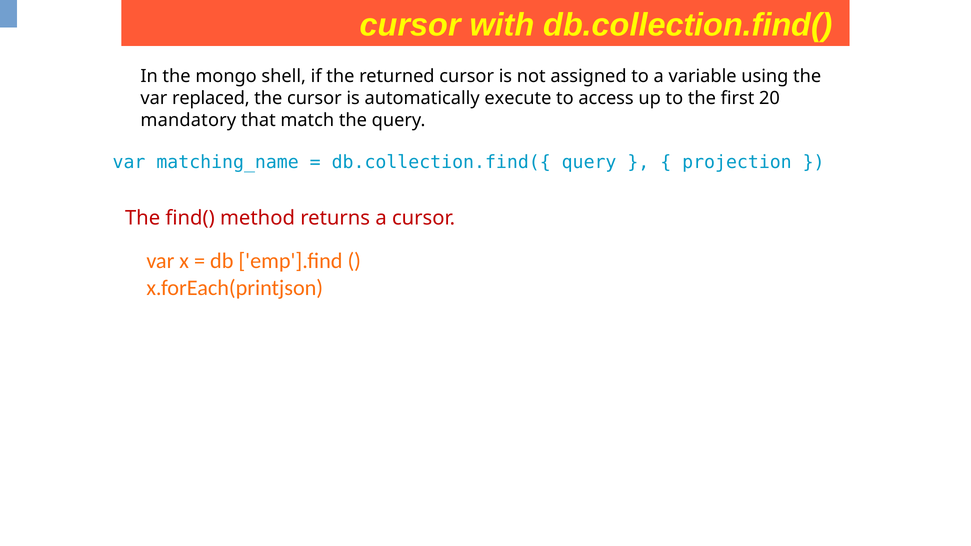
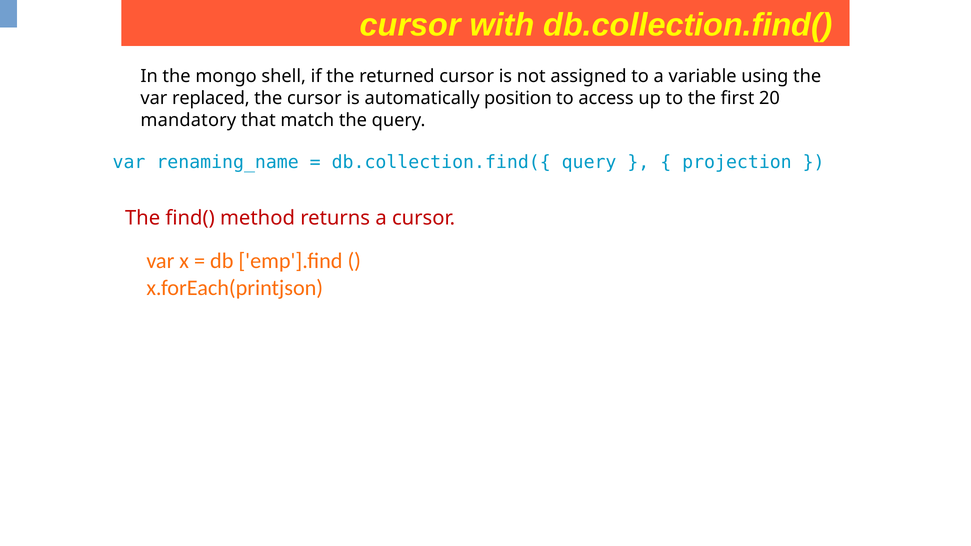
execute: execute -> position (518, 98)
matching_name: matching_name -> renaming_name (228, 162)
